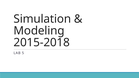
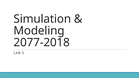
2015-2018: 2015-2018 -> 2077-2018 (42, 43)
